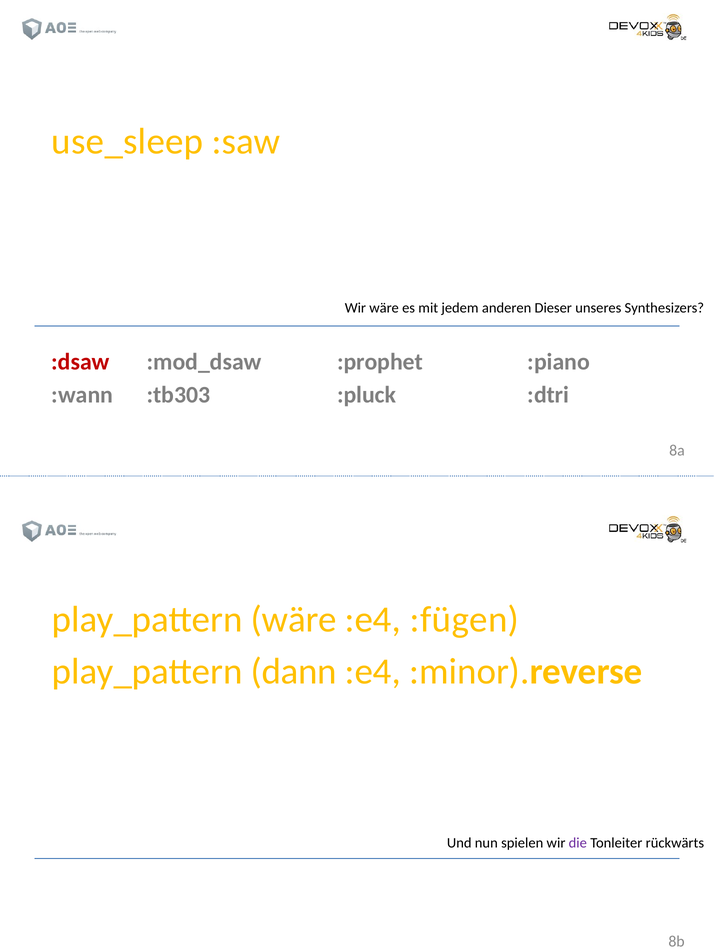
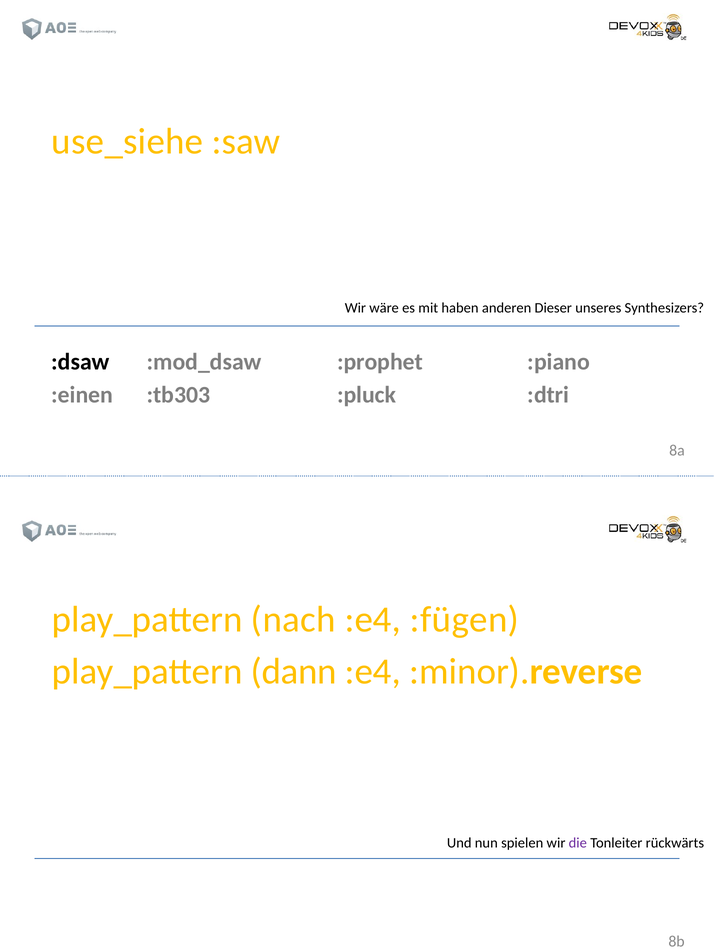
use_sleep: use_sleep -> use_siehe (127, 141)
jedem: jedem -> haben (460, 308)
:dsaw colour: red -> black (81, 362)
:wann: :wann -> :einen (82, 395)
play_pattern wäre: wäre -> nach (293, 620)
